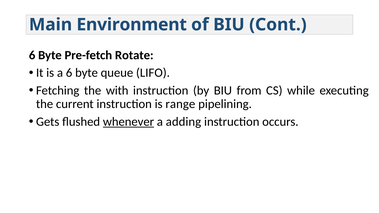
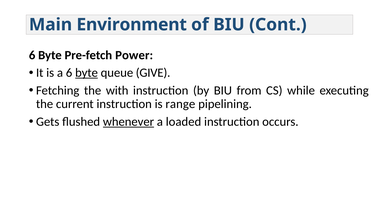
Rotate: Rotate -> Power (134, 55)
byte underline: none -> present (86, 73)
LIFO: LIFO -> GIVE (153, 73)
adding: adding -> loaded (184, 122)
